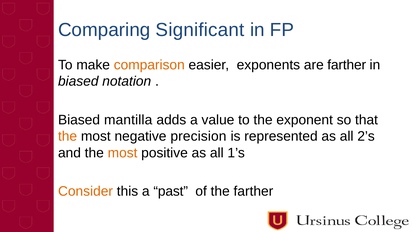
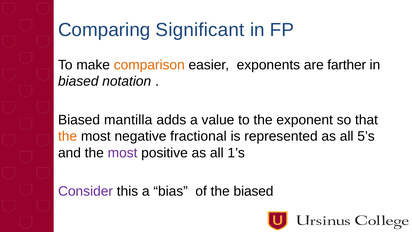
precision: precision -> fractional (198, 136)
2’s: 2’s -> 5’s (366, 136)
most colour: orange -> purple (123, 153)
Consider colour: orange -> purple (86, 191)
past: past -> bias (171, 191)
the farther: farther -> biased (253, 191)
